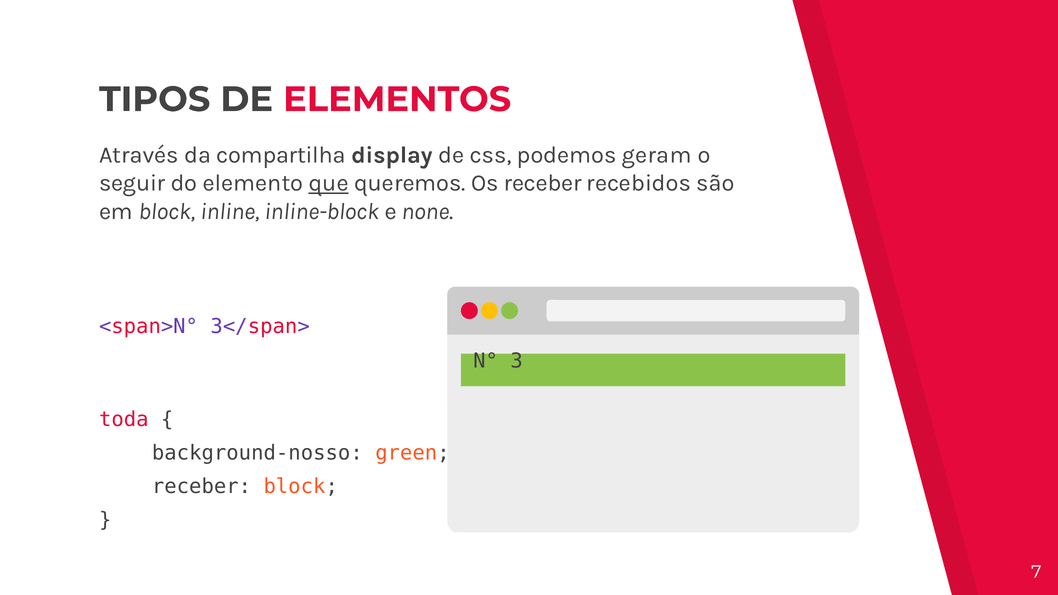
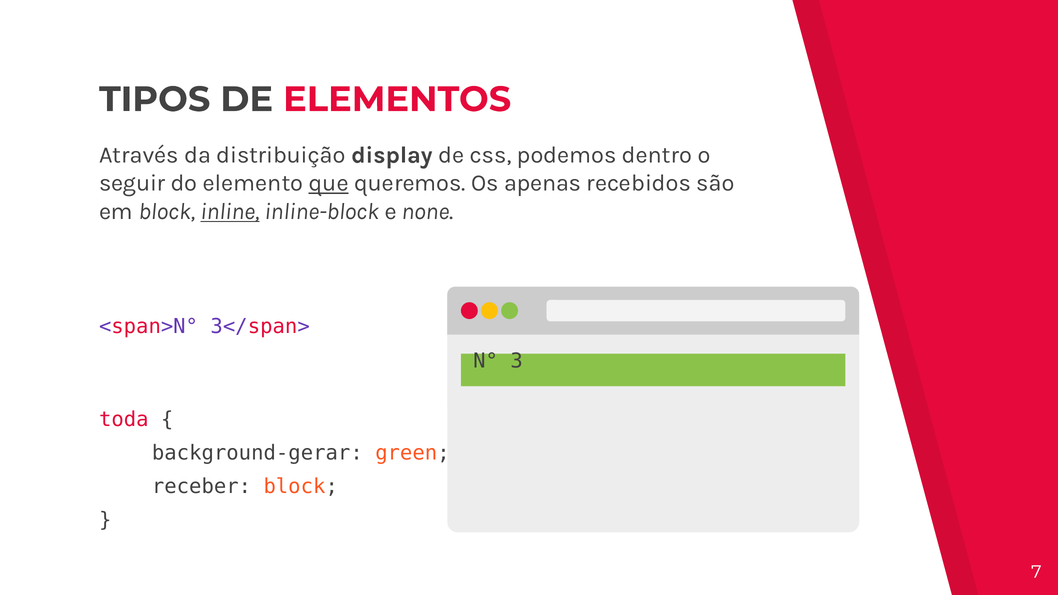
compartilha: compartilha -> distribuição (281, 155)
geram: geram -> dentro (657, 155)
Os receber: receber -> apenas (543, 183)
inline underline: none -> present (230, 211)
background-nosso: background-nosso -> background-gerar (257, 453)
